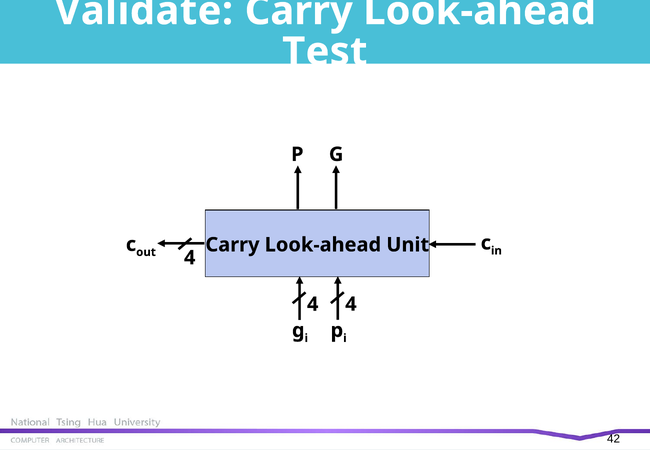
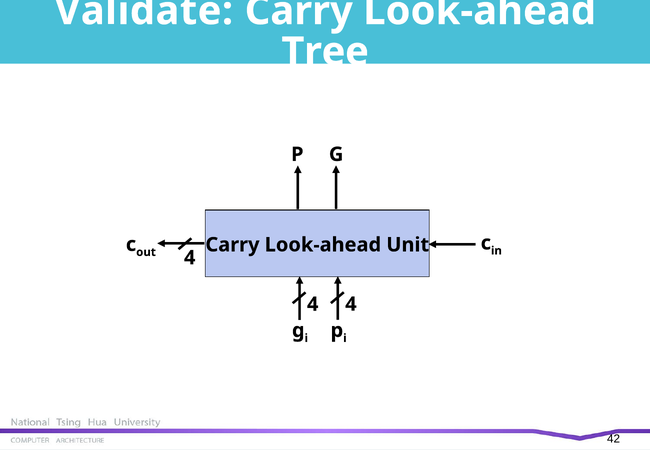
Test: Test -> Tree (325, 52)
